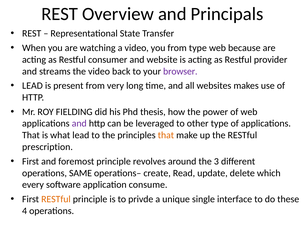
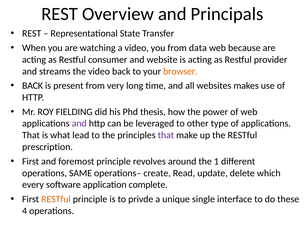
from type: type -> data (198, 48)
browser colour: purple -> orange (180, 71)
LEAD: LEAD -> BACK (33, 86)
that colour: orange -> purple (166, 135)
3: 3 -> 1 (216, 161)
consume: consume -> complete (148, 185)
